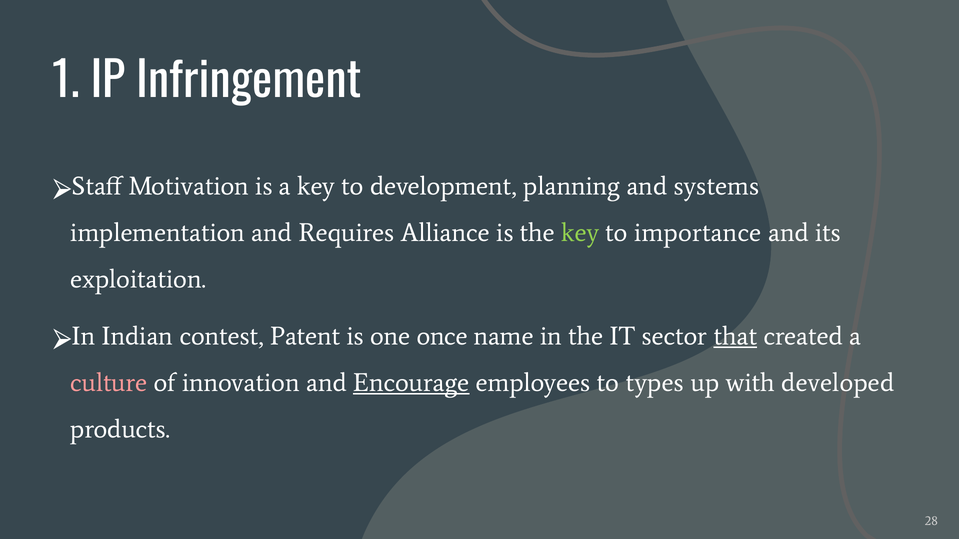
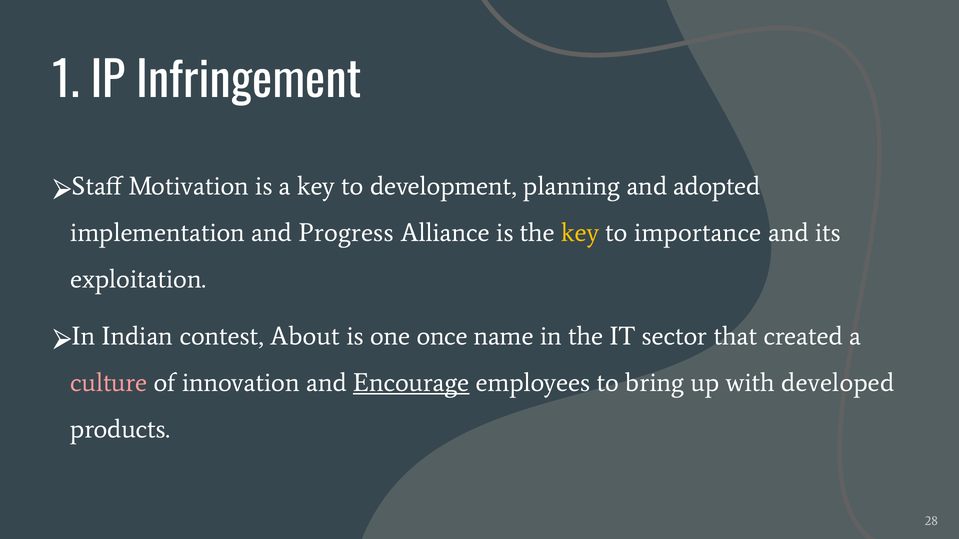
systems: systems -> adopted (717, 186)
Requires: Requires -> Progress (346, 233)
key colour: light green -> yellow (580, 233)
Patent: Patent -> About (305, 336)
that underline: present -> none (735, 336)
types: types -> bring (655, 383)
